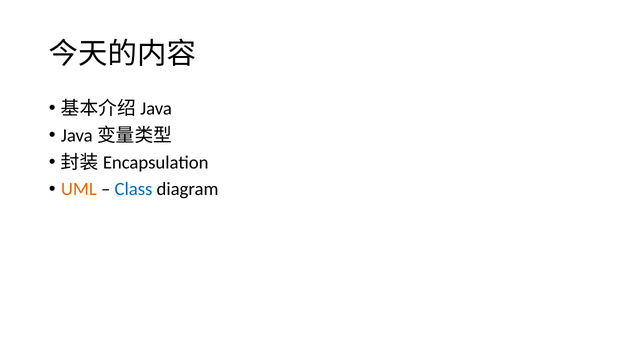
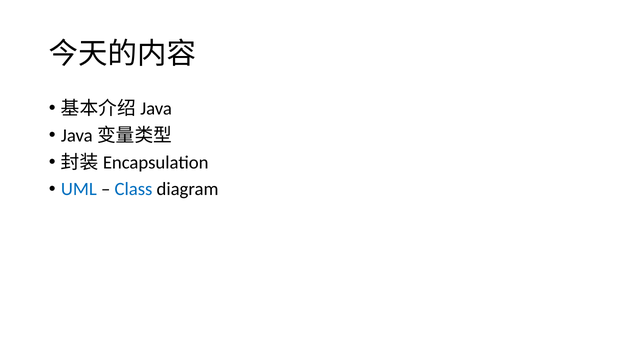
UML colour: orange -> blue (79, 189)
